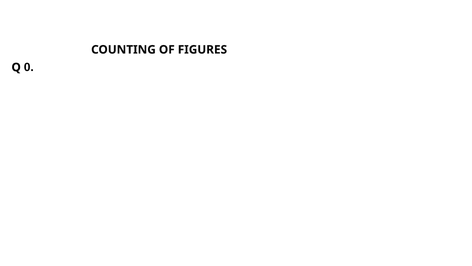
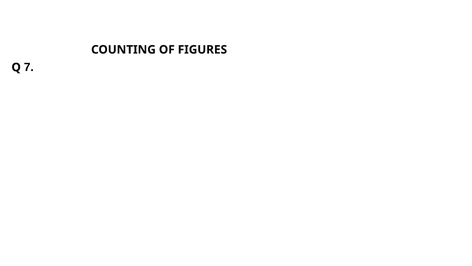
0: 0 -> 7 (29, 67)
